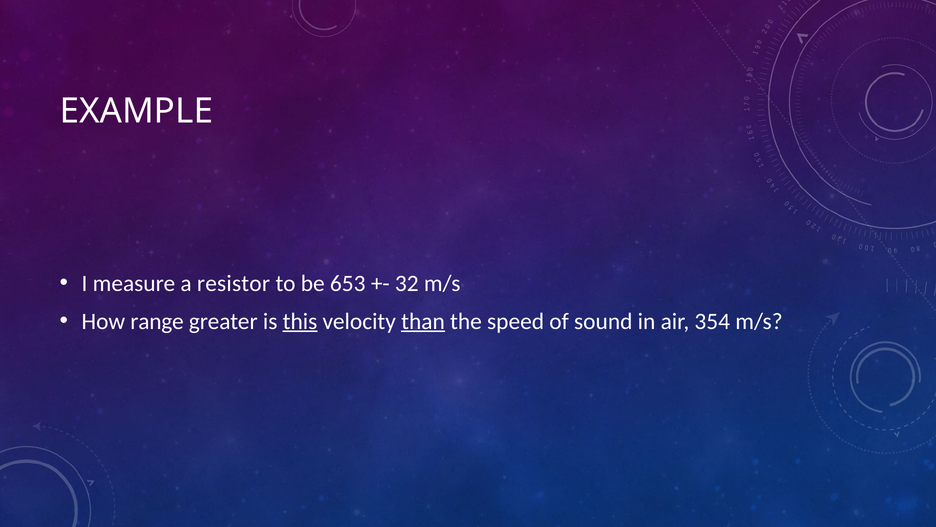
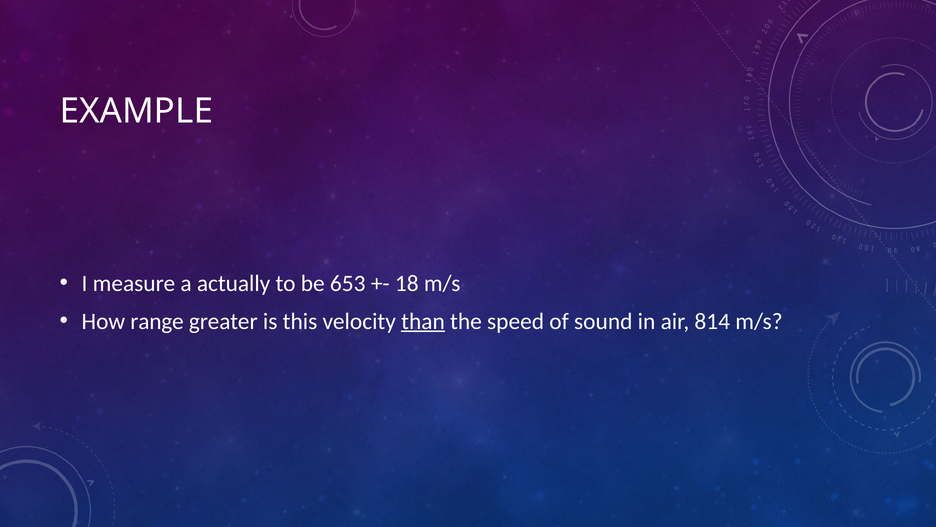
resistor: resistor -> actually (234, 283)
32: 32 -> 18 (407, 283)
this underline: present -> none (300, 321)
354: 354 -> 814 (712, 321)
